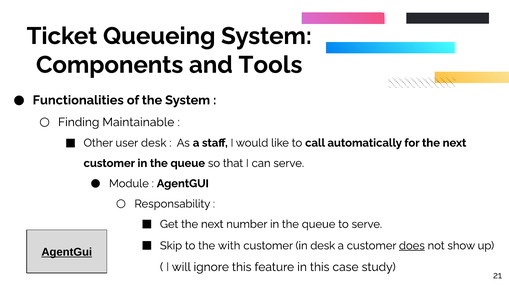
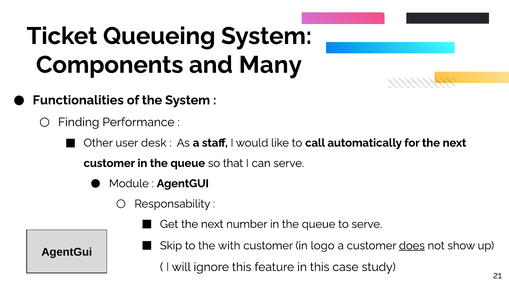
Tools: Tools -> Many (270, 65)
Maintainable: Maintainable -> Performance (138, 122)
in desk: desk -> logo (323, 246)
AgentGui underline: present -> none (67, 252)
